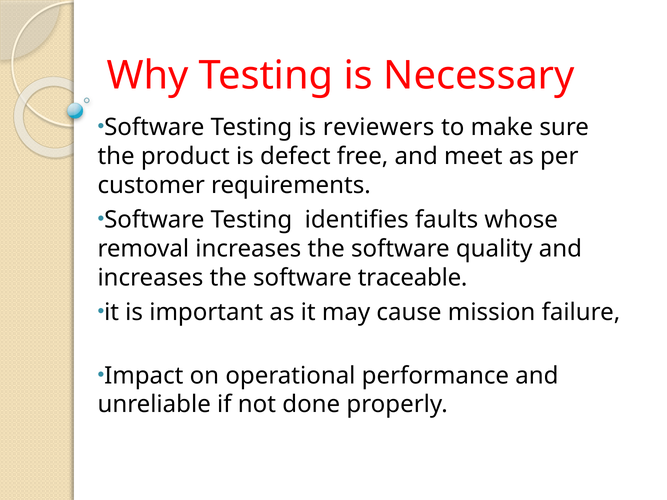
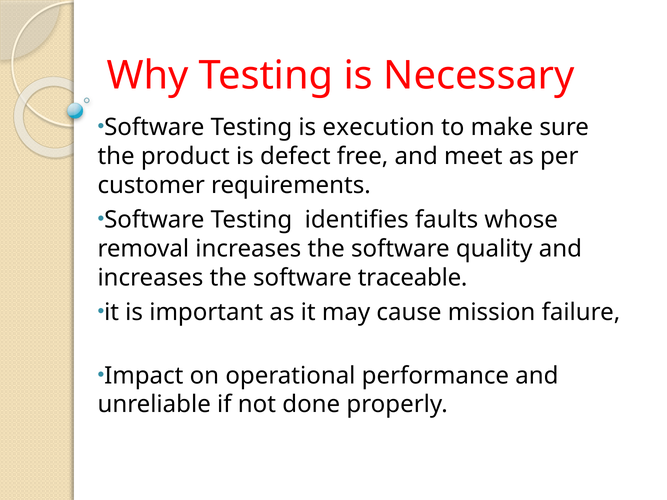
reviewers: reviewers -> execution (379, 127)
